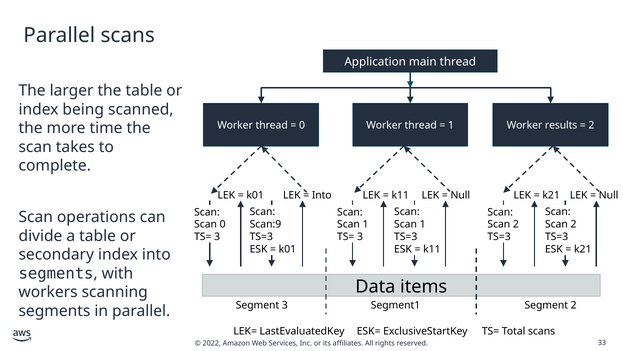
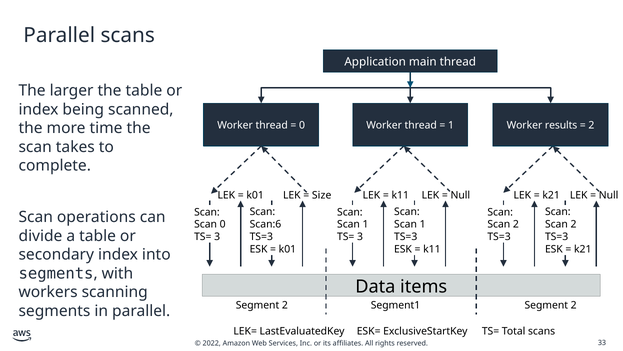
Into: Into -> Size (322, 195)
Scan:9: Scan:9 -> Scan:6 (265, 224)
3: 3 -> 2 (285, 305)
